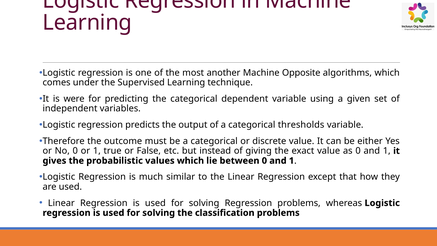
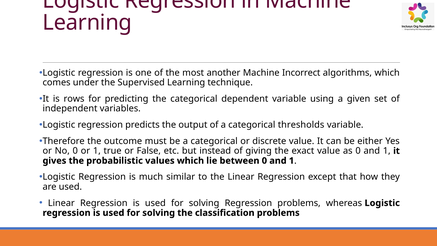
Opposite: Opposite -> Incorrect (301, 73)
were: were -> rows (74, 99)
